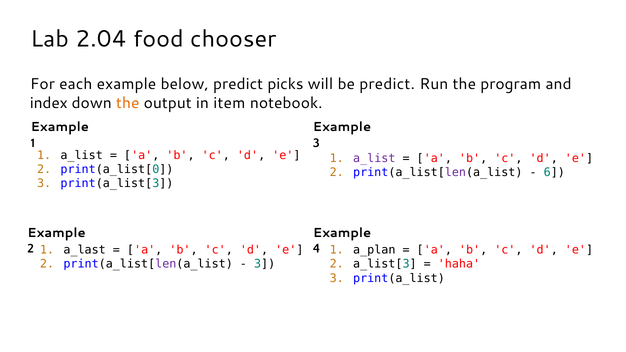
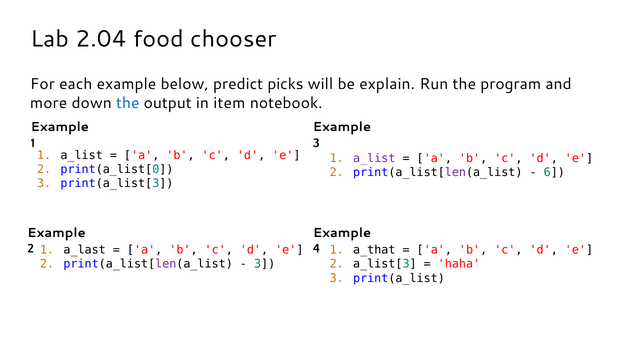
be predict: predict -> explain (387, 84)
index: index -> more (49, 103)
the colour: orange -> blue (128, 103)
a_plan: a_plan -> a_that (374, 250)
